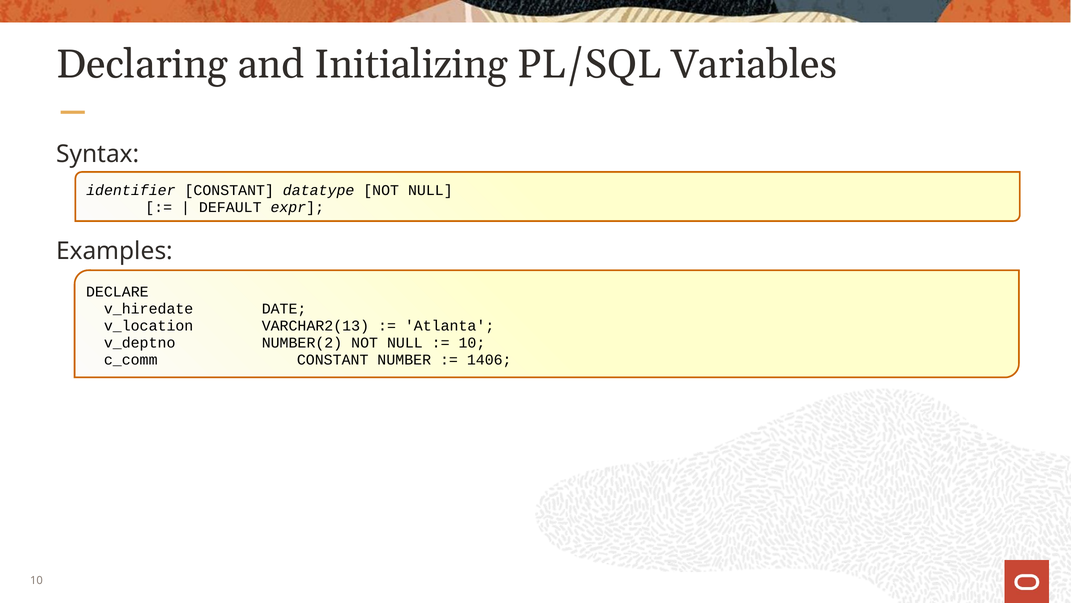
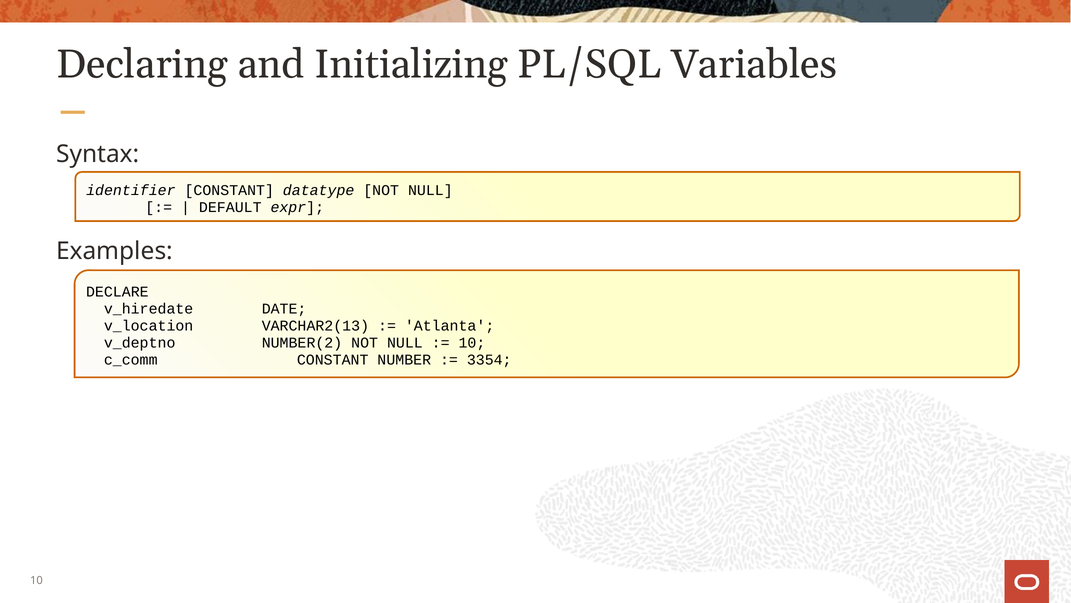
1406: 1406 -> 3354 (489, 359)
